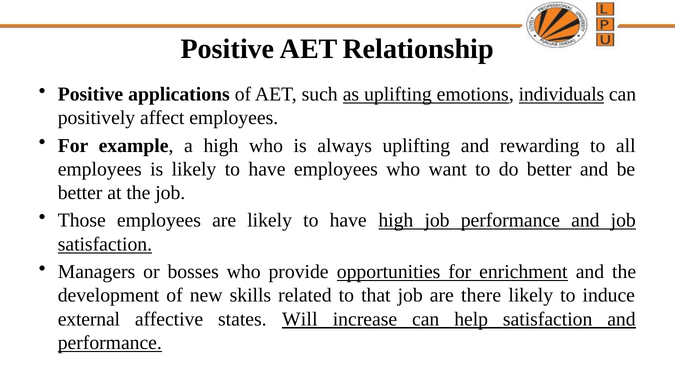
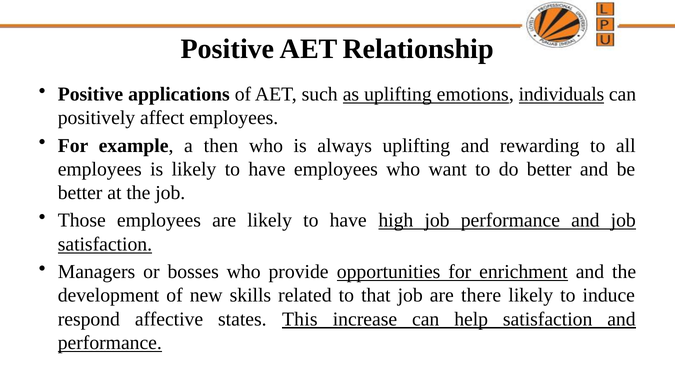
a high: high -> then (221, 145)
external: external -> respond (89, 319)
Will: Will -> This (300, 319)
